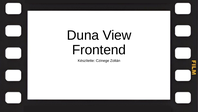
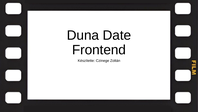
View: View -> Date (117, 35)
